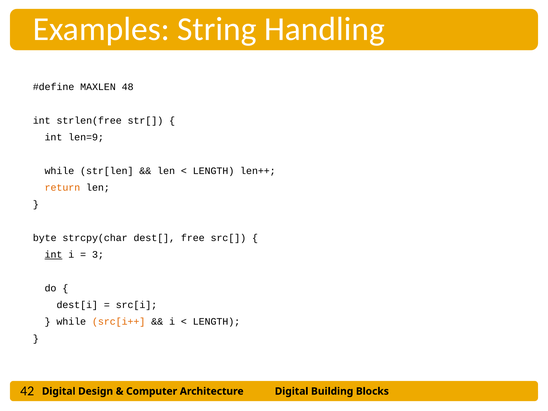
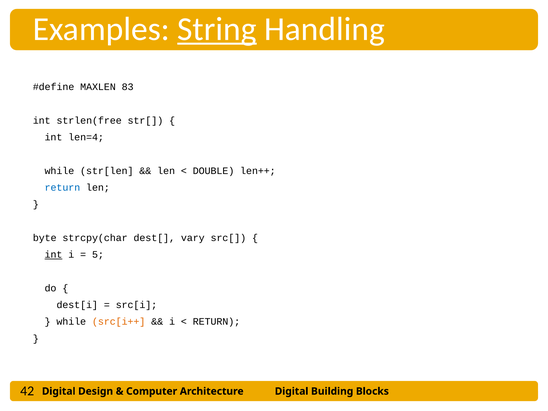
String underline: none -> present (217, 29)
48: 48 -> 83 (128, 87)
len=9: len=9 -> len=4 (86, 137)
LENGTH: LENGTH -> DOUBLE (214, 171)
return colour: orange -> blue (62, 188)
free: free -> vary (193, 238)
3: 3 -> 5 (98, 255)
LENGTH: LENGTH -> RETURN (216, 322)
